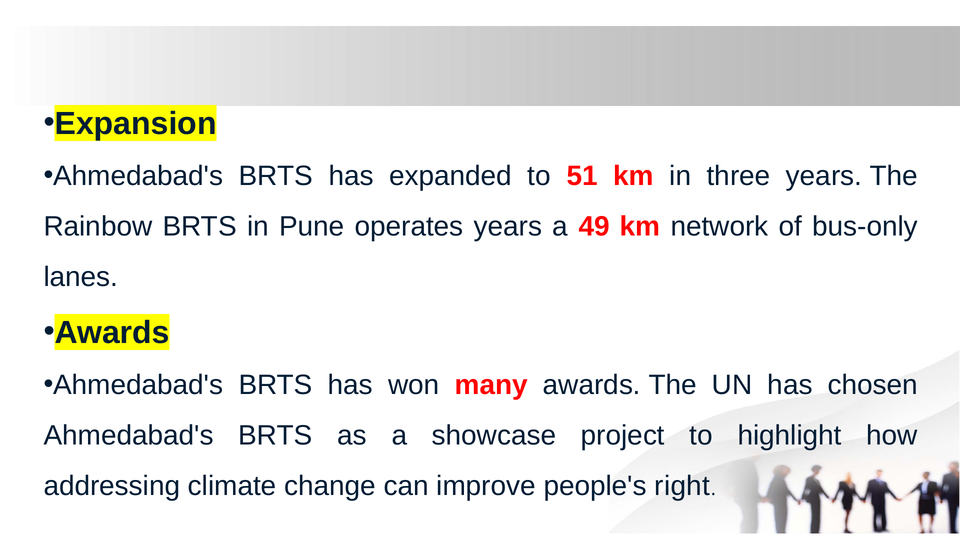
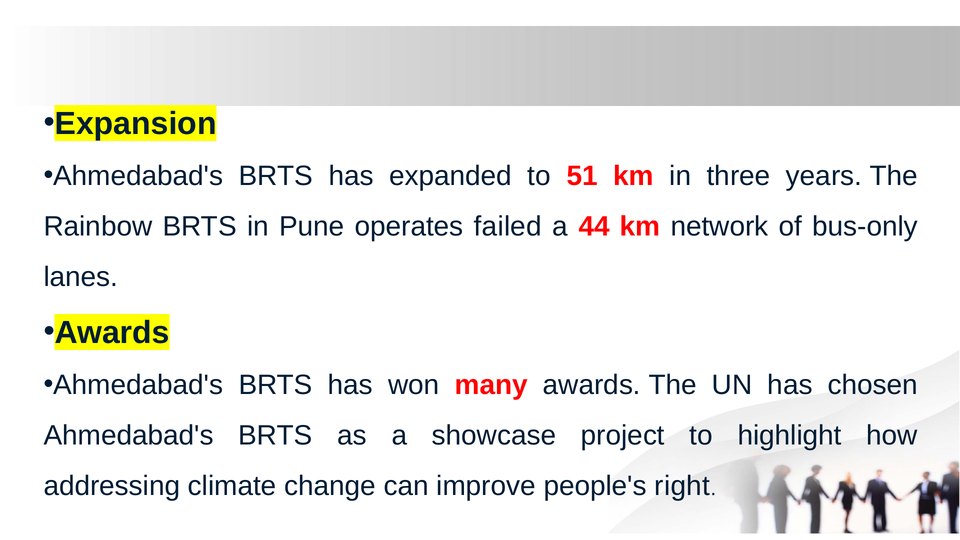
operates years: years -> failed (508, 227)
49: 49 -> 44 (594, 227)
